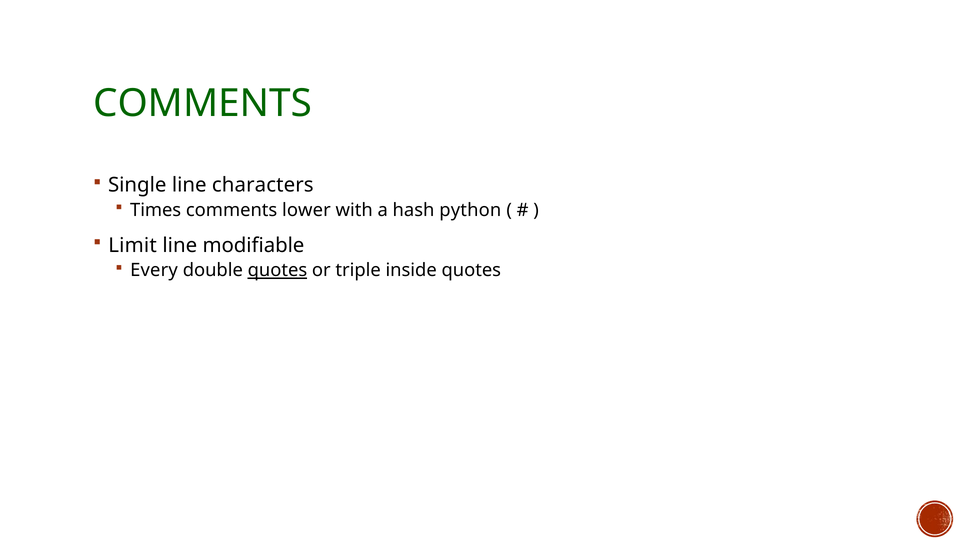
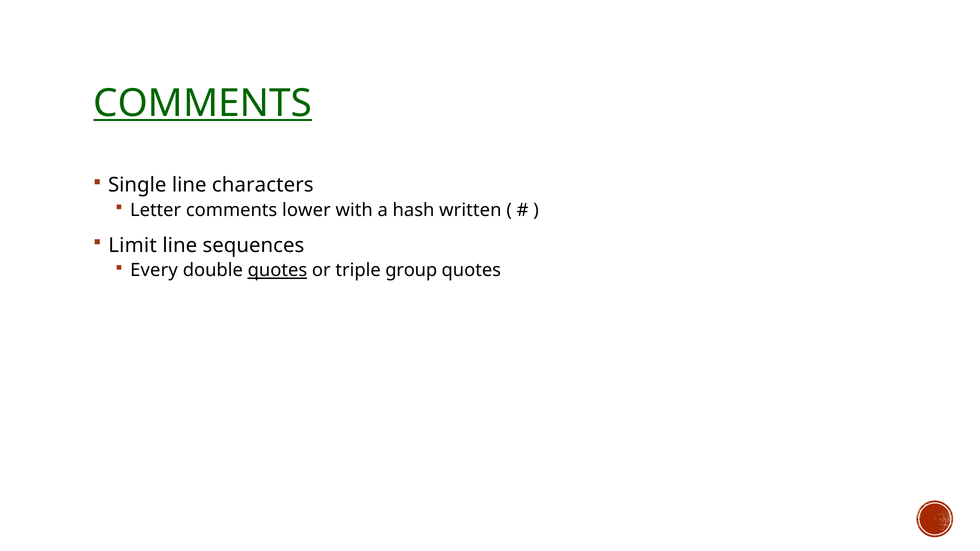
COMMENTS underline: none -> present (203, 103)
Times: Times -> Letter (156, 210)
python: python -> written (470, 210)
modifiable: modifiable -> sequences (253, 245)
inside: inside -> group (411, 270)
